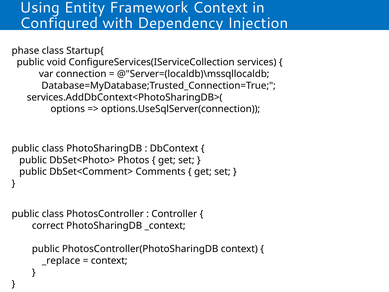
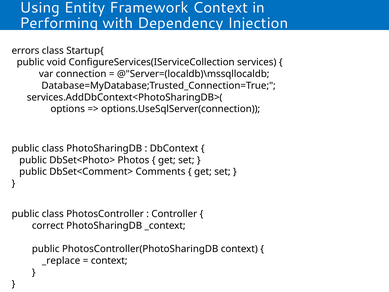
Configured: Configured -> Performing (59, 23)
phase: phase -> errors (25, 51)
